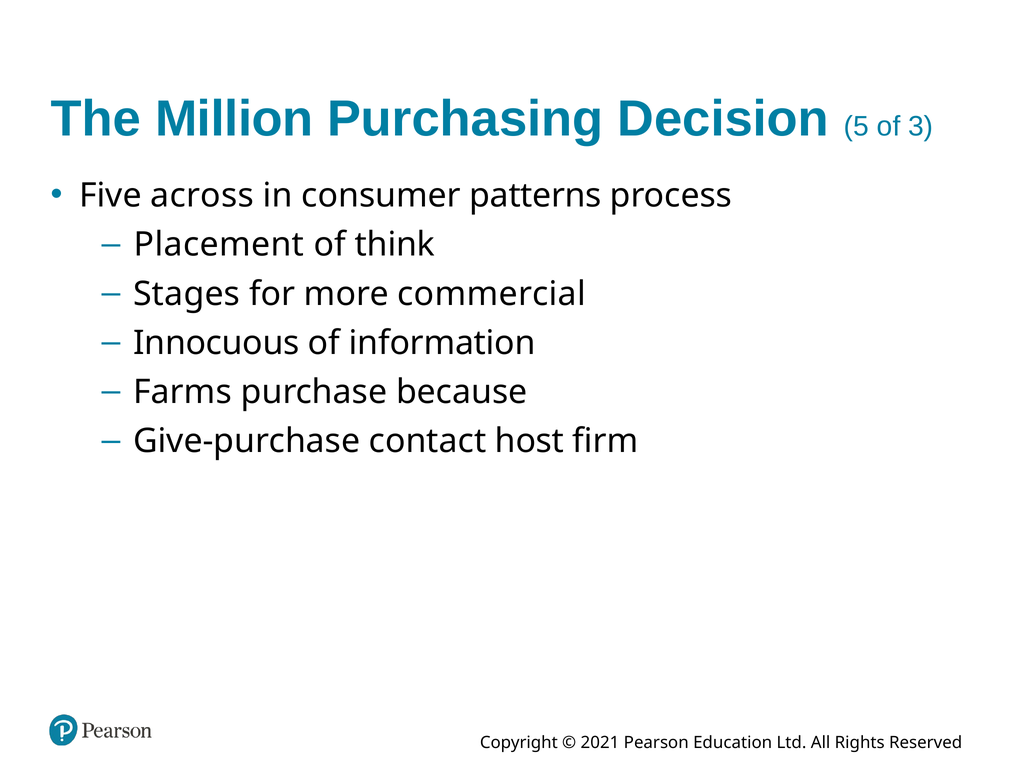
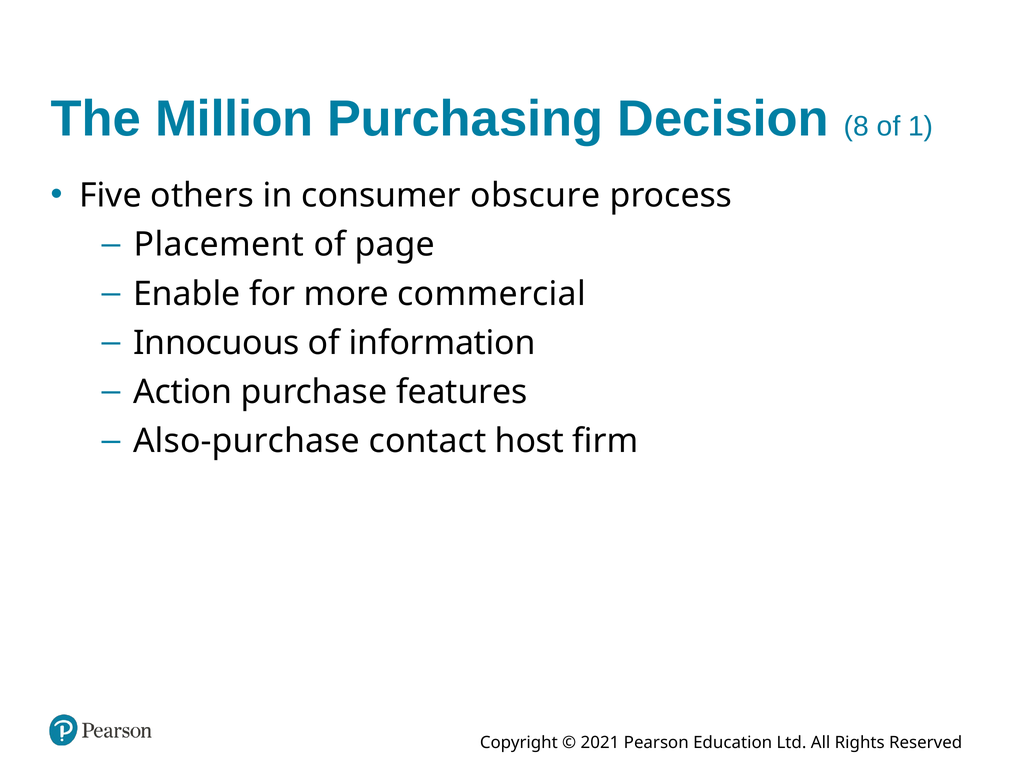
5: 5 -> 8 (856, 126)
3: 3 -> 1 (921, 126)
across: across -> others (202, 196)
patterns: patterns -> obscure (535, 196)
think: think -> page (395, 245)
Stages: Stages -> Enable (187, 294)
Farms: Farms -> Action (183, 392)
because: because -> features (462, 392)
Give-purchase: Give-purchase -> Also-purchase (247, 441)
